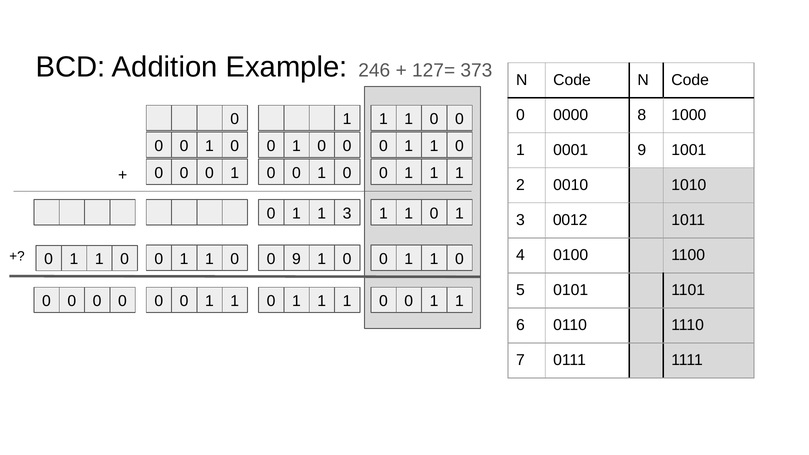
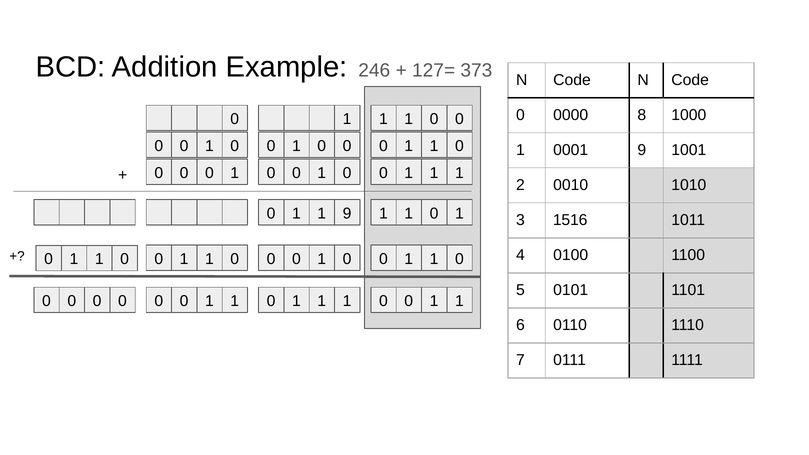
1 3: 3 -> 9 (347, 213)
0012: 0012 -> 1516 (570, 220)
9: 9 -> 0 (296, 259)
